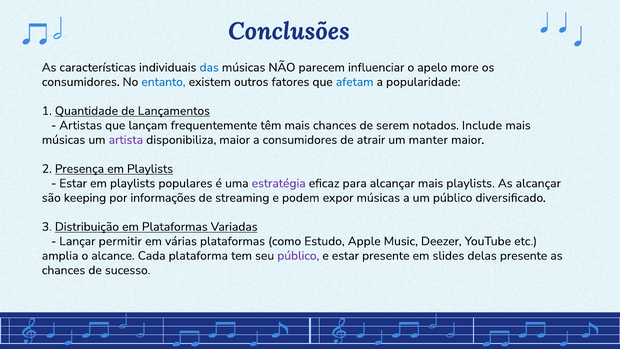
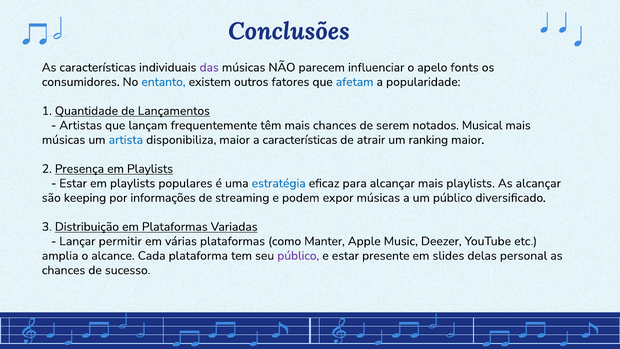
das colour: blue -> purple (209, 67)
more: more -> fonts (465, 67)
Include: Include -> Musical (482, 125)
artista colour: purple -> blue (126, 140)
a consumidores: consumidores -> características (300, 140)
manter: manter -> ranking (428, 140)
estratégia colour: purple -> blue (279, 183)
Estudo: Estudo -> Manter (325, 241)
delas presente: presente -> personal (524, 256)
